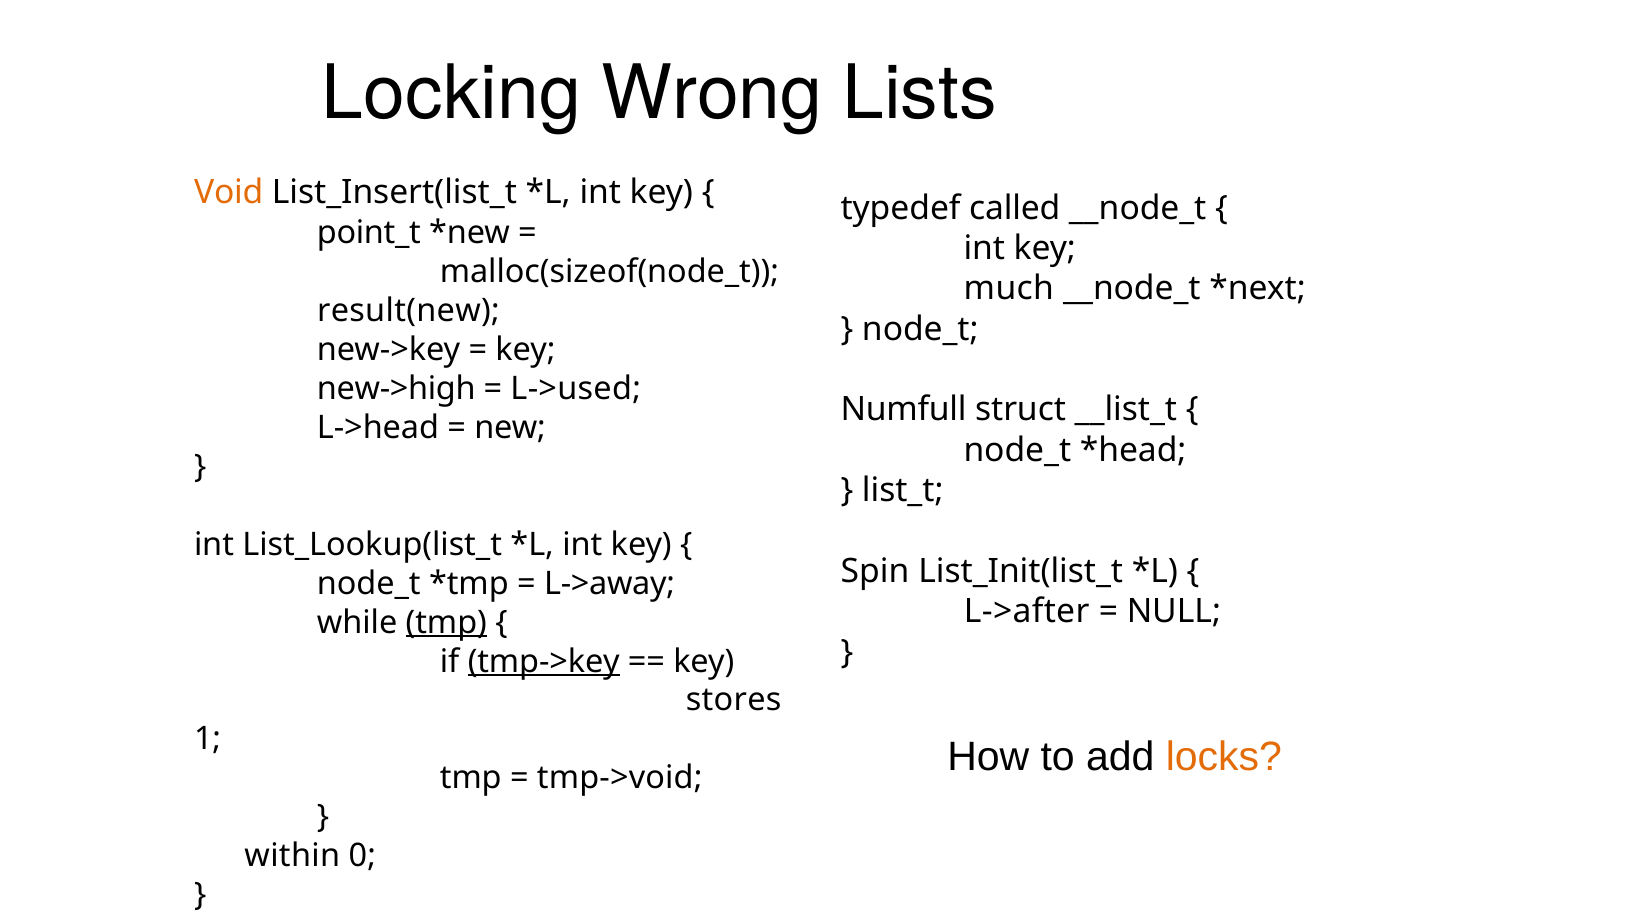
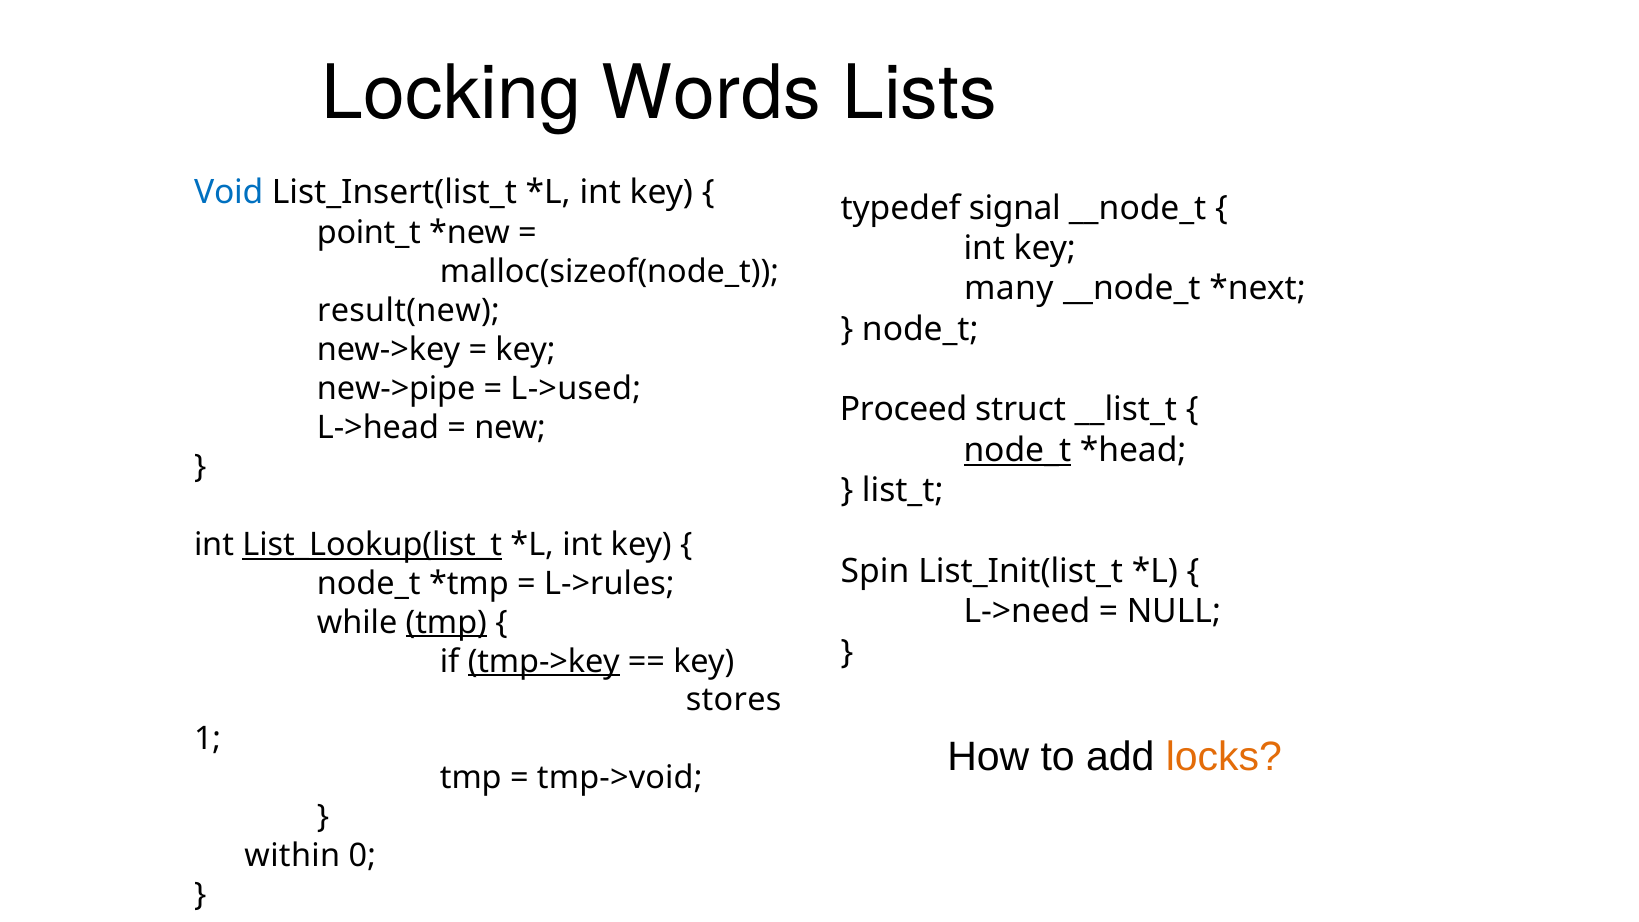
Wrong: Wrong -> Words (712, 94)
Void colour: orange -> blue (229, 192)
called: called -> signal (1015, 208)
much: much -> many (1009, 289)
new->high: new->high -> new->pipe (396, 389)
Numfull: Numfull -> Proceed (904, 410)
node_t underline: none -> present (1017, 450)
List_Lookup(list_t underline: none -> present (372, 545)
L->away: L->away -> L->rules (609, 583)
L->after: L->after -> L->need (1027, 612)
